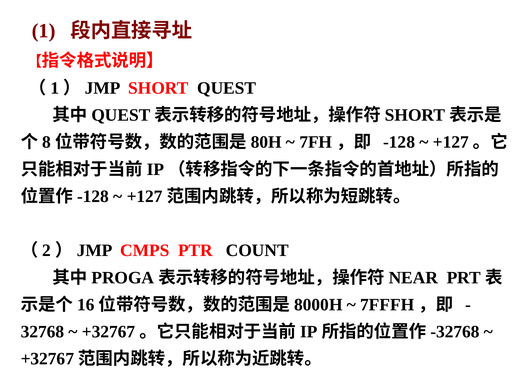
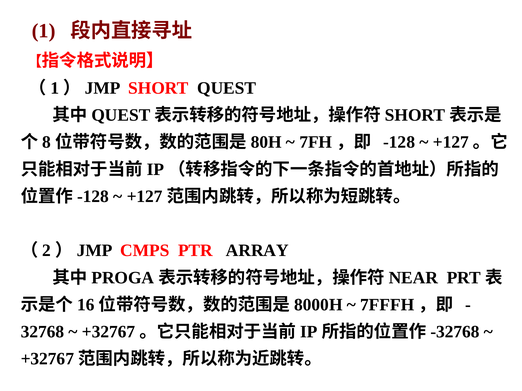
COUNT: COUNT -> ARRAY (257, 251)
